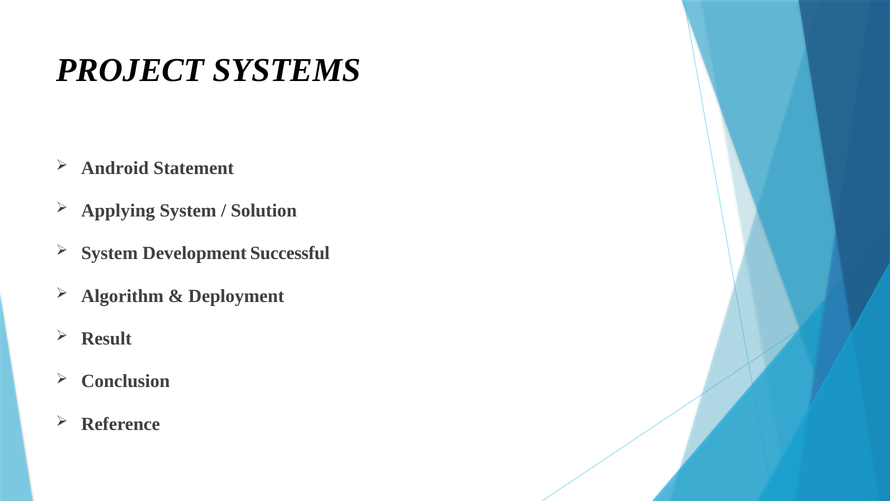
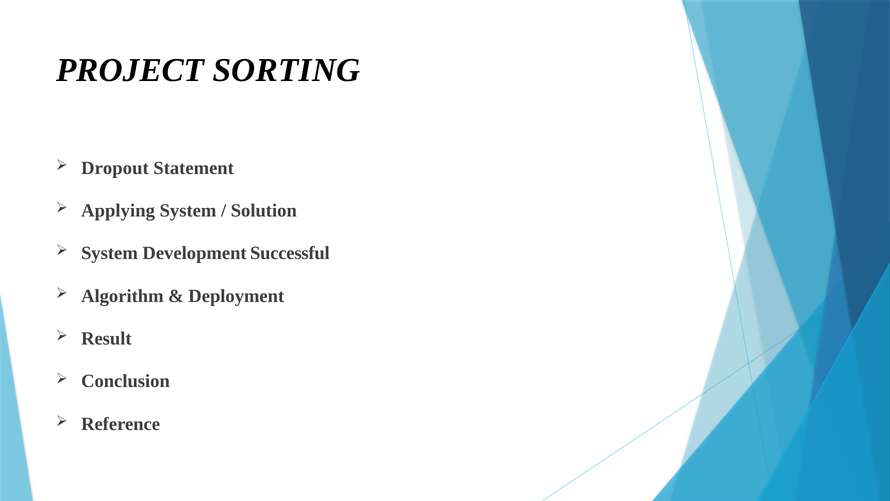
SYSTEMS: SYSTEMS -> SORTING (287, 70)
Android: Android -> Dropout (115, 168)
